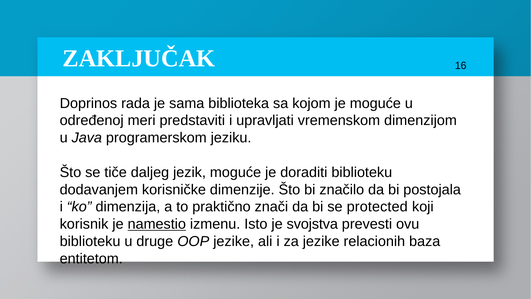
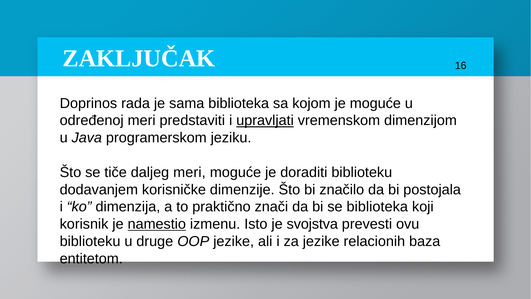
upravljati underline: none -> present (265, 120)
daljeg jezik: jezik -> meri (189, 172)
se protected: protected -> biblioteka (377, 207)
